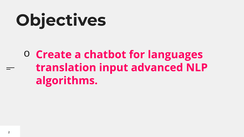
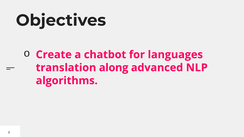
input: input -> along (114, 68)
